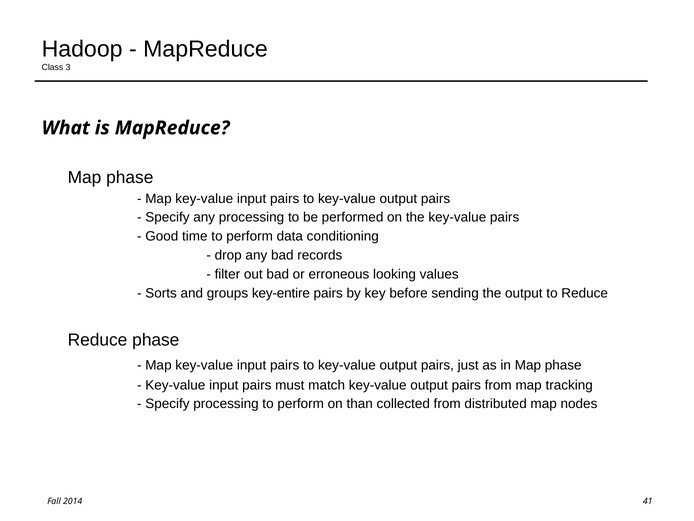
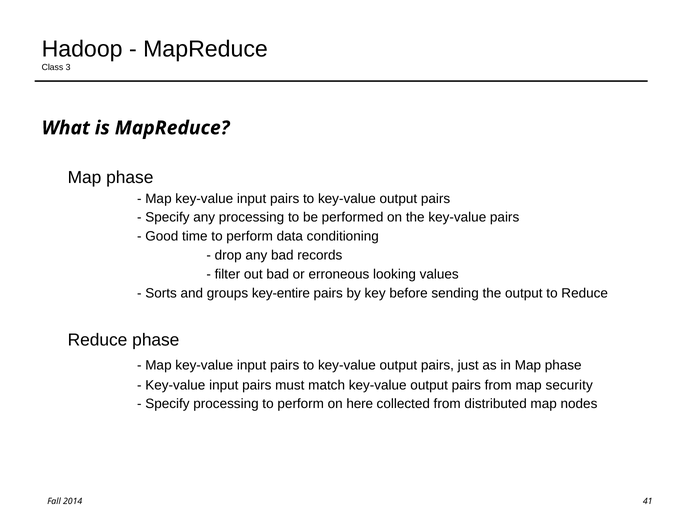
tracking: tracking -> security (569, 385)
than: than -> here (360, 404)
